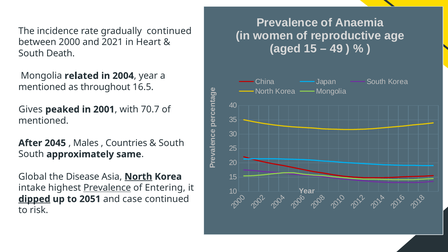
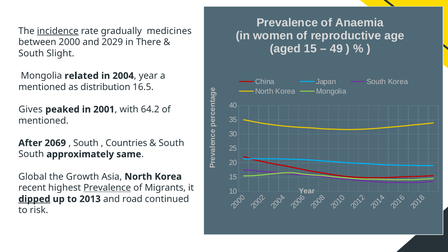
incidence underline: none -> present (58, 31)
gradually continued: continued -> medicines (169, 31)
2021: 2021 -> 2029 (112, 42)
Heart: Heart -> There (149, 42)
Death: Death -> Slight (60, 53)
throughout: throughout -> distribution (105, 87)
70.7: 70.7 -> 64.2 (150, 109)
2045: 2045 -> 2069 (55, 143)
Males: Males -> South (86, 143)
Disease: Disease -> Growth (83, 177)
North underline: present -> none (138, 177)
intake: intake -> recent (32, 188)
Entering: Entering -> Migrants (165, 188)
2051: 2051 -> 2013 (90, 199)
case: case -> road (132, 199)
